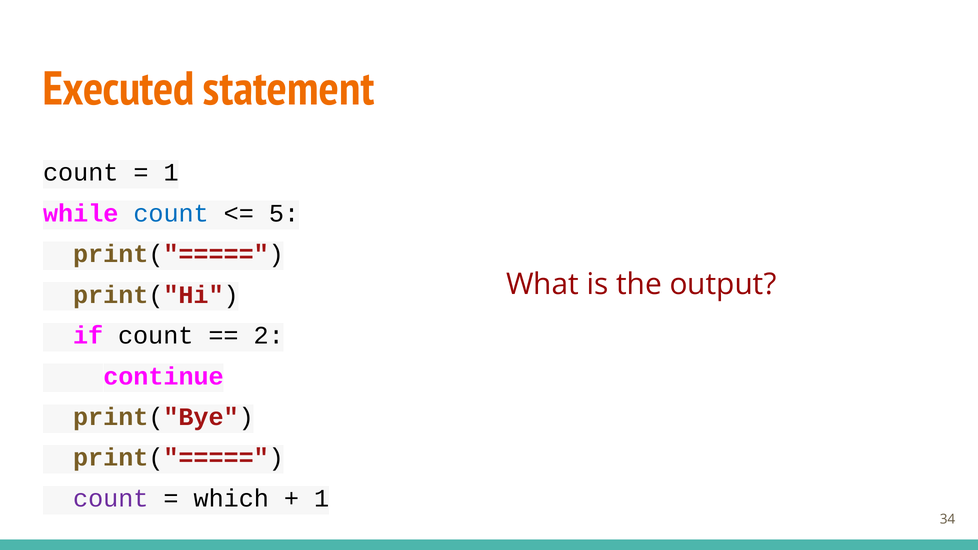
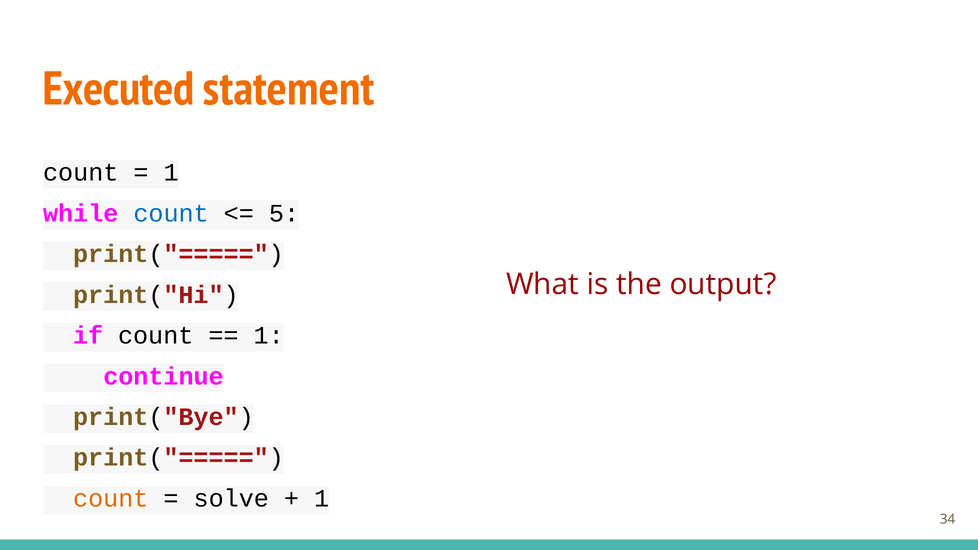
2: 2 -> 1 (269, 336)
count colour: purple -> orange (111, 499)
which: which -> solve (231, 499)
